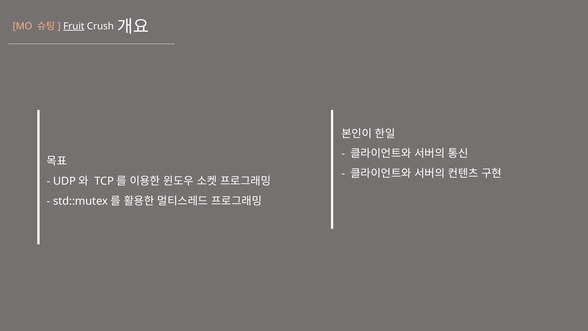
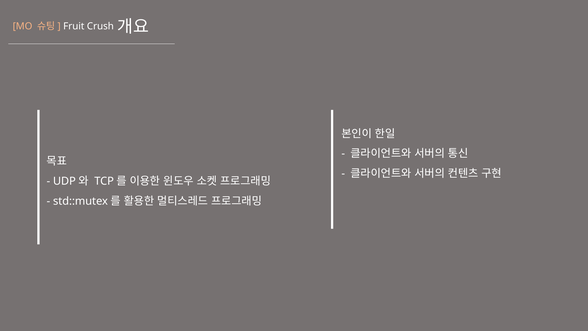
Fruit underline: present -> none (74, 26)
